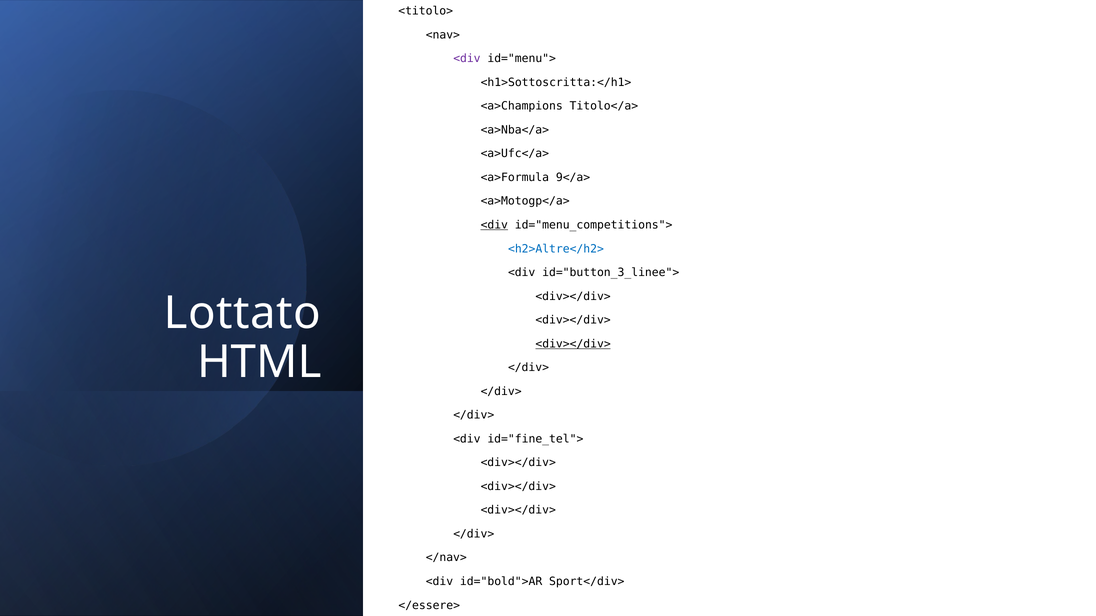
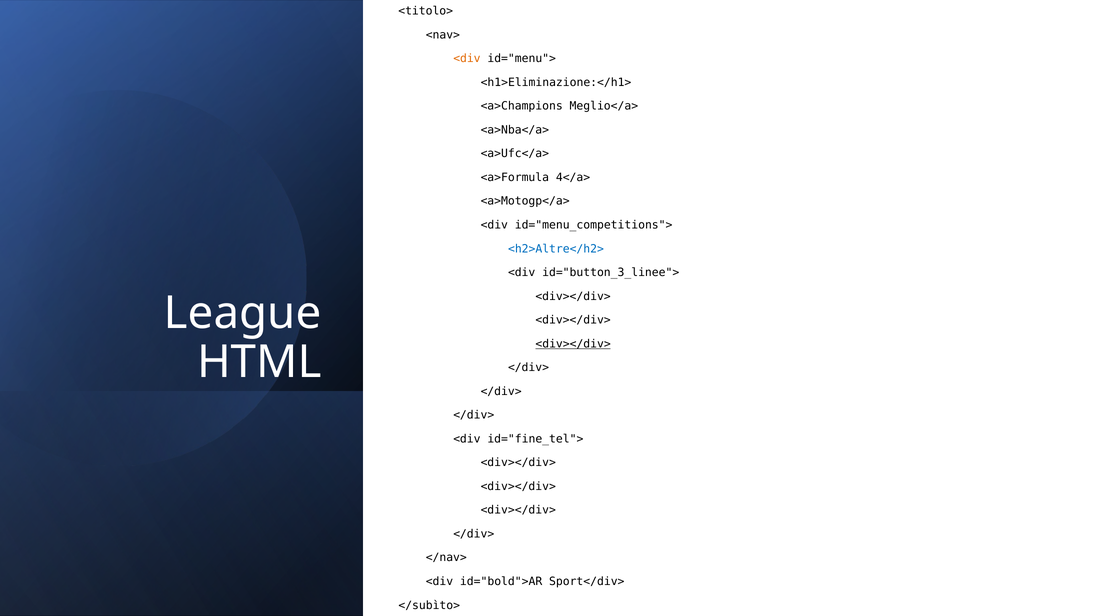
<div colour: purple -> orange (467, 59)
<h1>Sottoscritta:</h1>: <h1>Sottoscritta:</h1> -> <h1>Eliminazione:</h1> (556, 82)
Titolo</a>: Titolo</a> -> Meglio</a> (604, 106)
9</a>: 9</a> -> 4</a> (573, 178)
<div underline: present -> none (494, 225)
Lottato: Lottato -> League (243, 313)
</essere>: </essere> -> </subìto> (429, 606)
